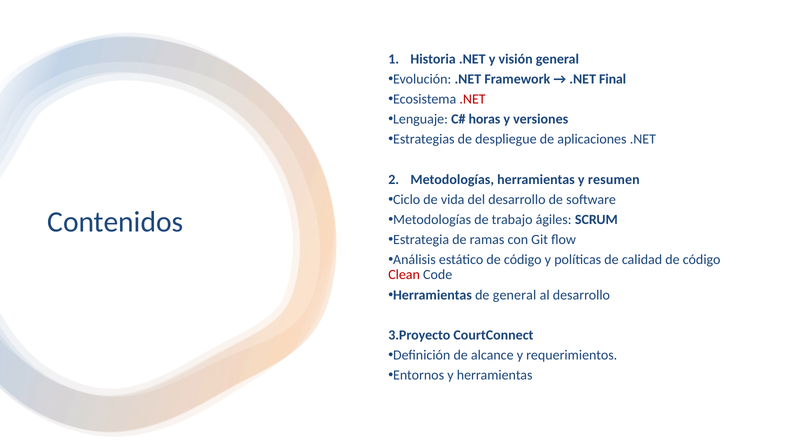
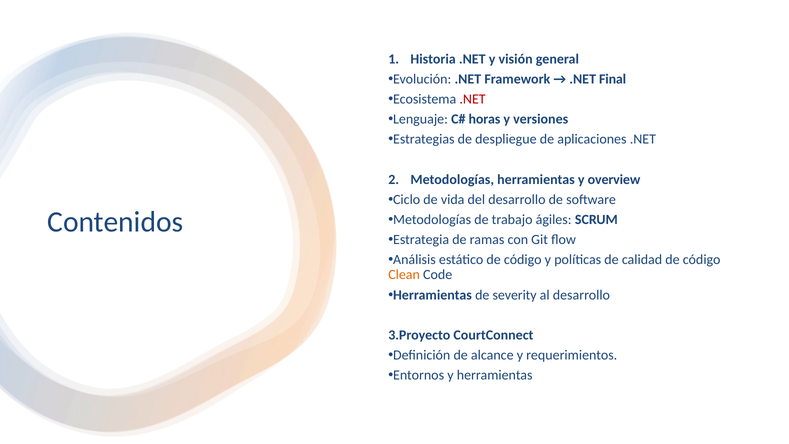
resumen: resumen -> overview (614, 179)
Clean colour: red -> orange (404, 275)
de general: general -> severity (515, 295)
